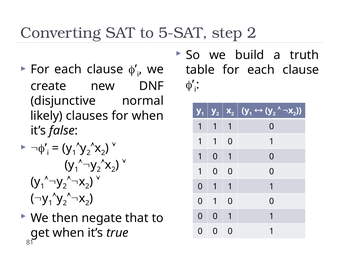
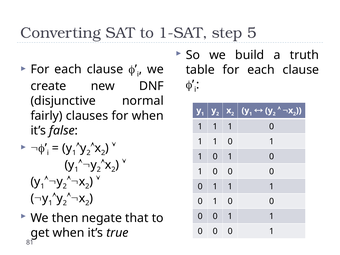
5-SAT: 5-SAT -> 1-SAT (183, 33)
step 2: 2 -> 5 (252, 33)
likely: likely -> fairly (47, 116)
